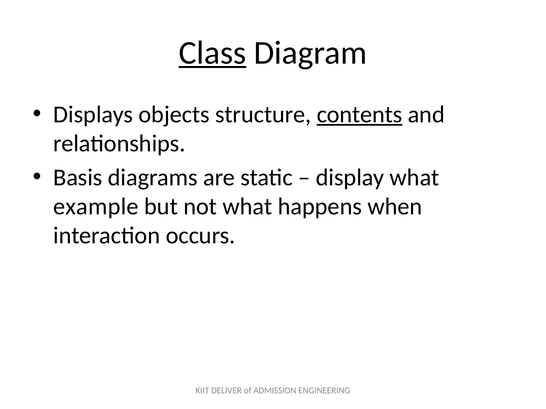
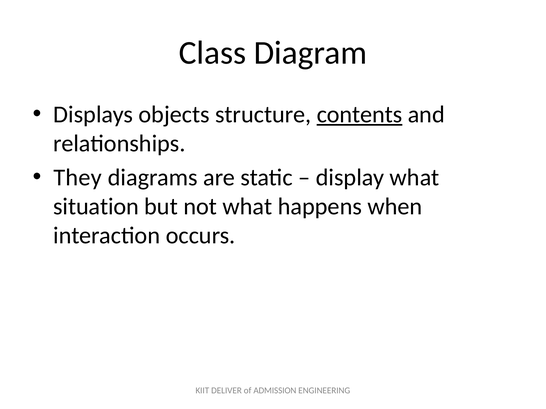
Class underline: present -> none (212, 53)
Basis: Basis -> They (78, 178)
example: example -> situation (96, 207)
